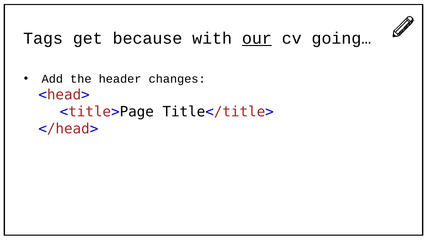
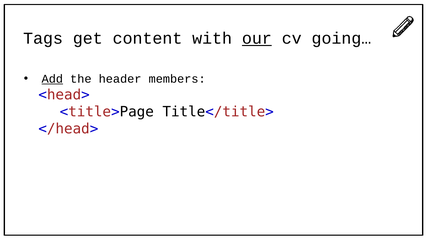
because: because -> content (147, 38)
Add underline: none -> present (52, 79)
changes: changes -> members (177, 79)
